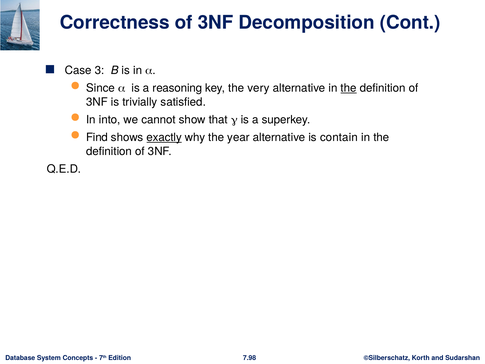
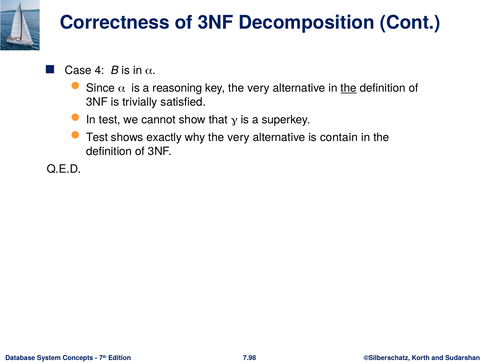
3: 3 -> 4 (100, 70)
In into: into -> test (110, 120)
Find: Find -> Test (97, 137)
exactly underline: present -> none (164, 137)
why the year: year -> very (238, 137)
